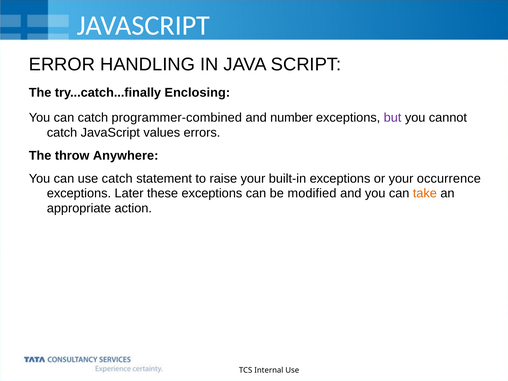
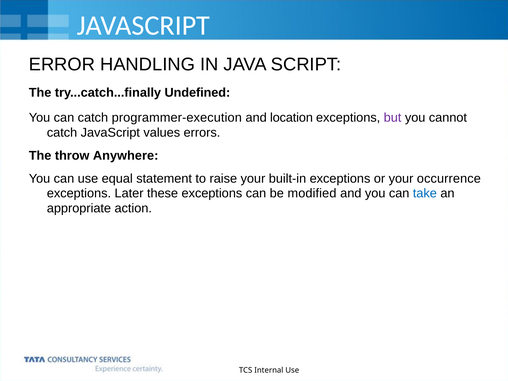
Enclosing: Enclosing -> Undefined (197, 93)
programmer-combined: programmer-combined -> programmer-execution (177, 118)
number: number -> location (291, 118)
use catch: catch -> equal (117, 179)
take colour: orange -> blue (425, 193)
